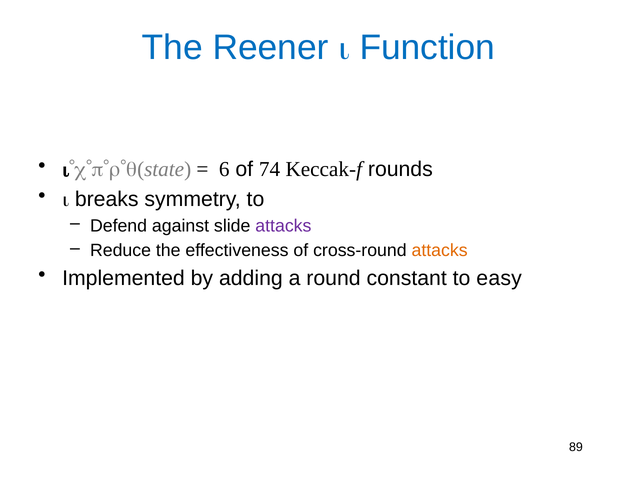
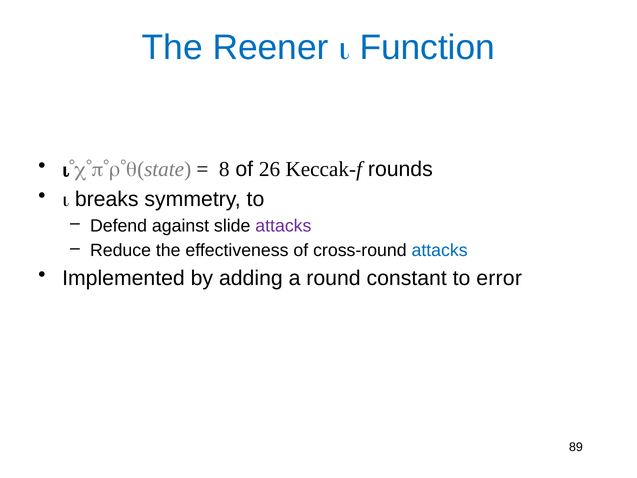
6: 6 -> 8 (224, 169)
74: 74 -> 26 (270, 169)
attacks colour: orange -> blue (440, 250)
easy: easy -> error (499, 278)
